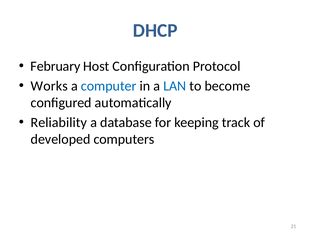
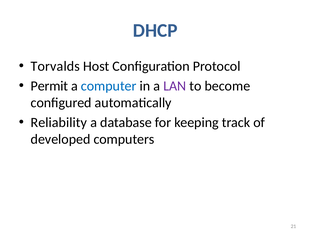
February: February -> Torvalds (55, 66)
Works: Works -> Permit (49, 86)
LAN colour: blue -> purple (175, 86)
